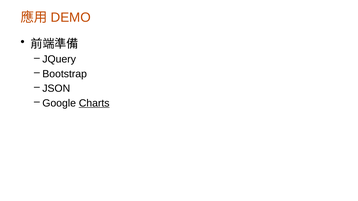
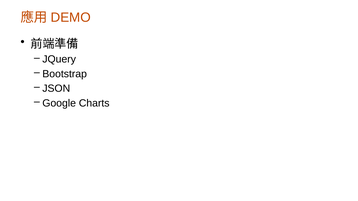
Charts underline: present -> none (94, 103)
